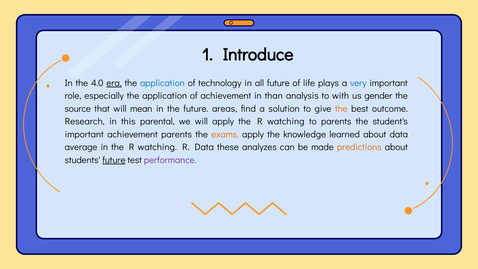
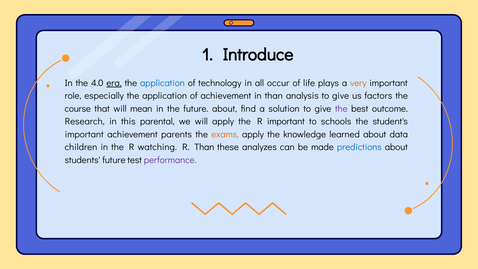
all future: future -> occur (278, 83)
very colour: blue -> orange (358, 83)
analysis to with: with -> give (341, 96)
gender: gender -> factors (378, 96)
source: source -> course (78, 109)
future areas: areas -> about (225, 109)
the colour: orange -> purple (341, 109)
apply the R watching: watching -> important (286, 121)
to parents: parents -> schools (336, 121)
average: average -> children (81, 147)
R Data: Data -> Than (204, 147)
predictions colour: orange -> blue (359, 147)
future underline: present -> none (114, 160)
